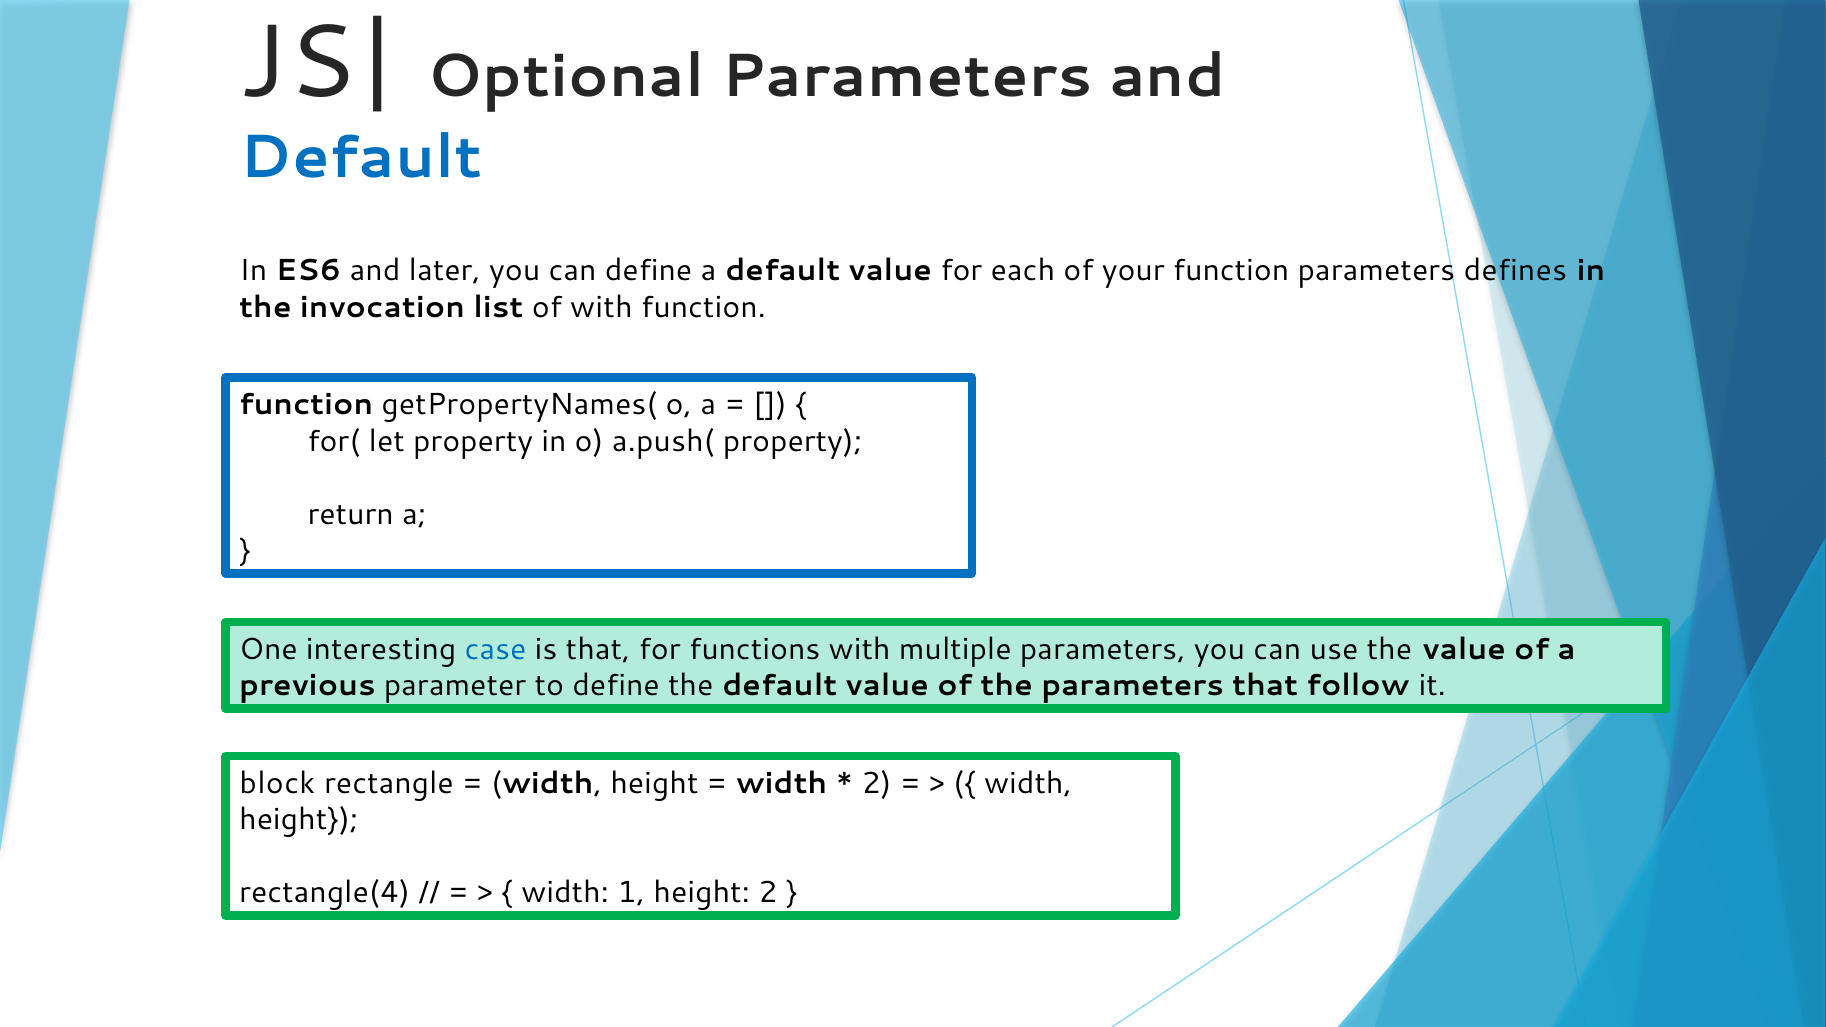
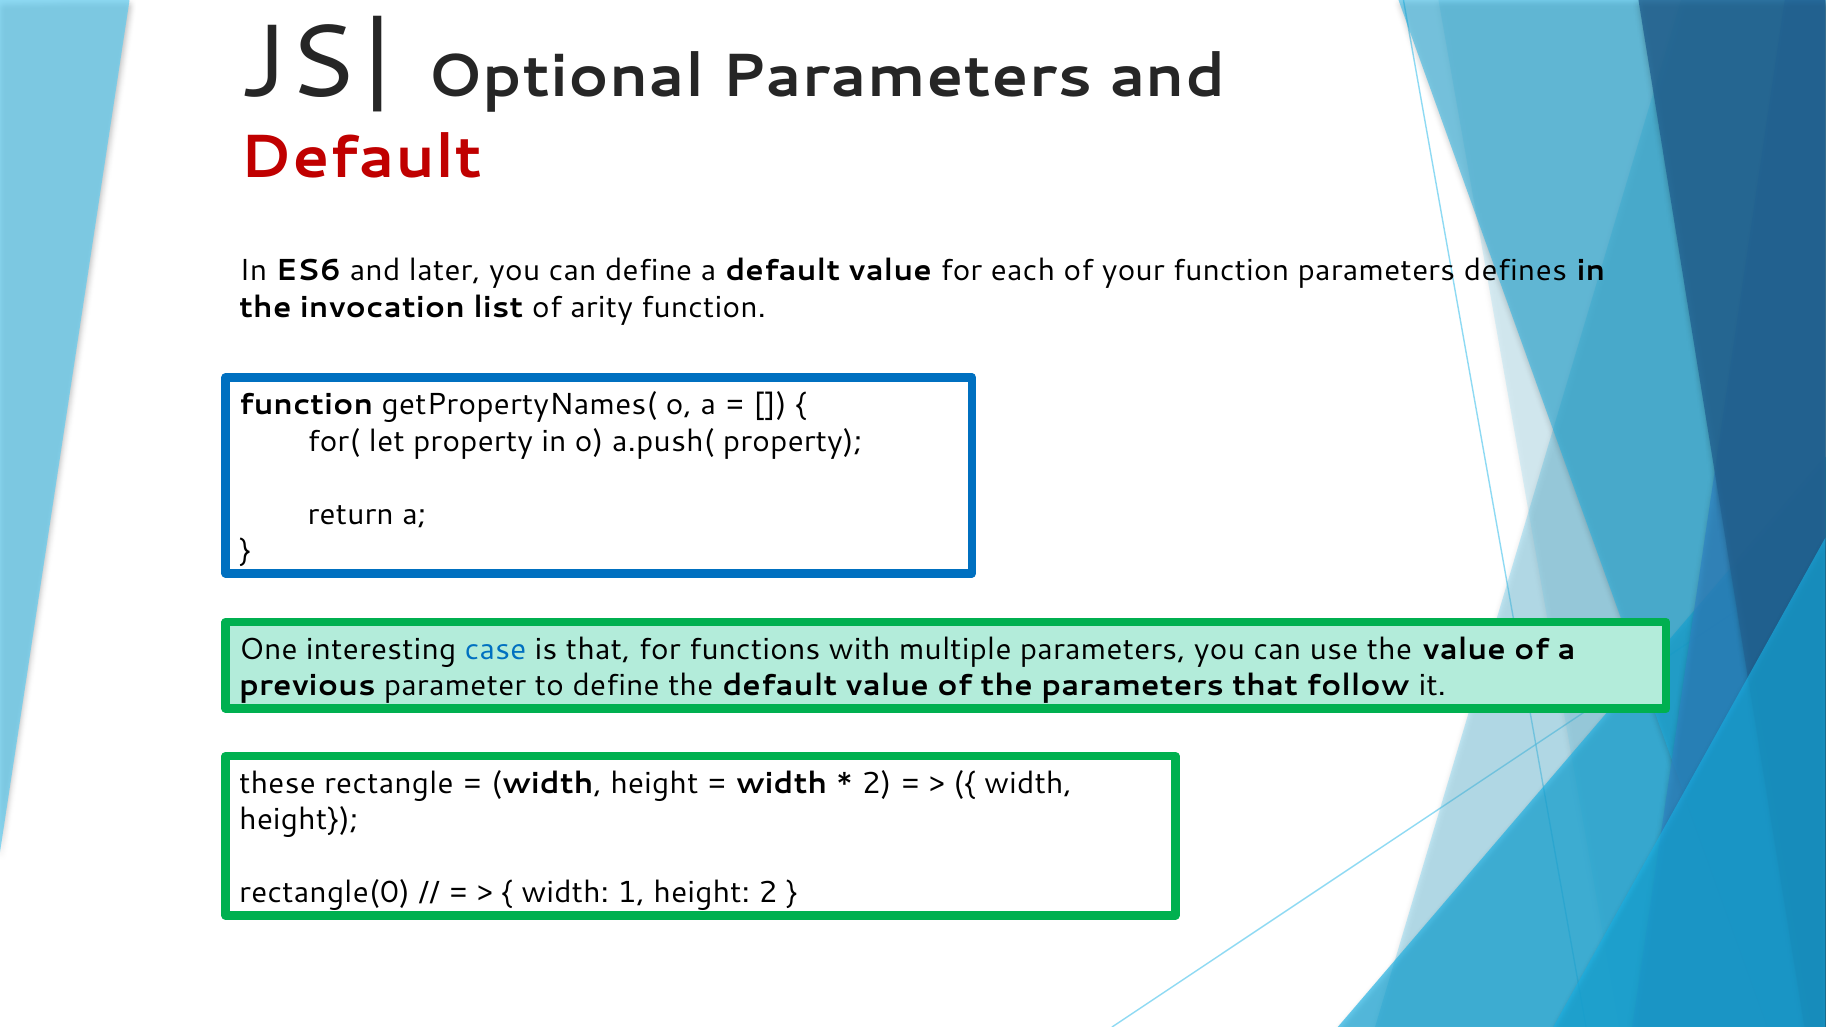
Default colour: blue -> red (361, 158)
of with: with -> arity (602, 307)
block: block -> these (278, 783)
rectangle(4: rectangle(4 -> rectangle(0 (325, 893)
